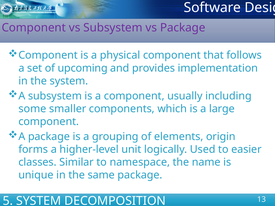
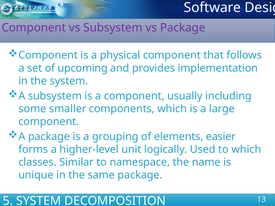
origin: origin -> easier (221, 137)
to easier: easier -> which (246, 150)
